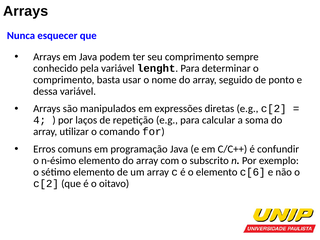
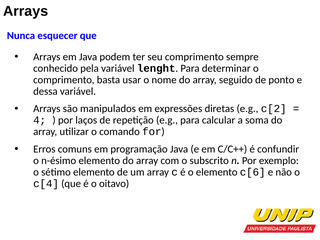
c[2: c[2 -> c[4 (46, 184)
